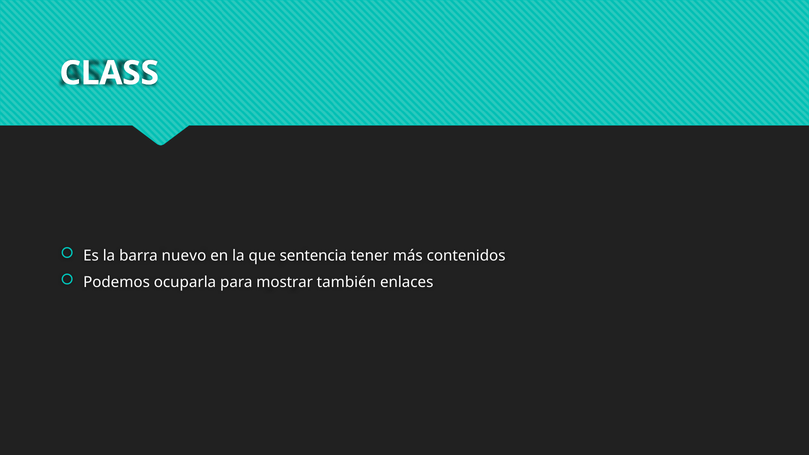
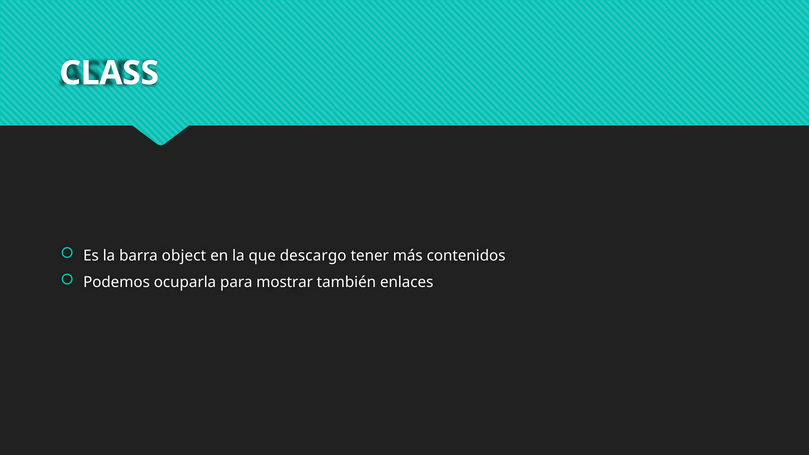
nuevo: nuevo -> object (184, 256)
sentencia: sentencia -> descargo (313, 256)
